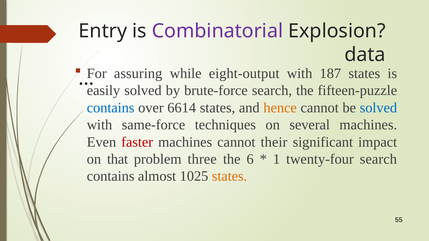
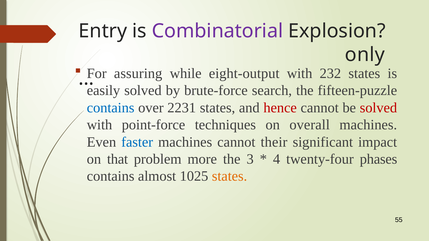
data: data -> only (365, 55)
187: 187 -> 232 (330, 74)
6614: 6614 -> 2231 (182, 108)
hence colour: orange -> red (280, 108)
solved colour: blue -> red (378, 108)
same-force: same-force -> point-force (153, 125)
several: several -> overall (310, 125)
faster colour: red -> blue (137, 142)
three: three -> more (202, 159)
6: 6 -> 3 (250, 159)
1: 1 -> 4 (277, 159)
twenty-four search: search -> phases (379, 159)
